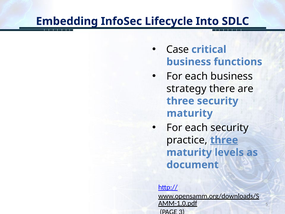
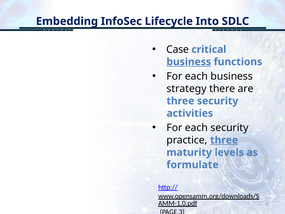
business underline: none -> present (189, 62)
maturity: maturity -> activities (190, 113)
document: document -> formulate (193, 165)
